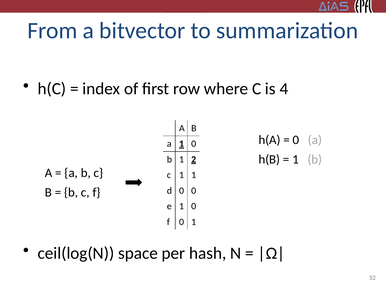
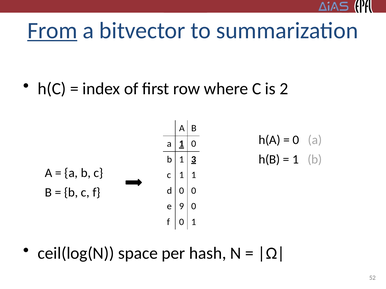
From underline: none -> present (52, 31)
4: 4 -> 2 (284, 89)
2: 2 -> 3 (194, 160)
e 1: 1 -> 9 (182, 207)
